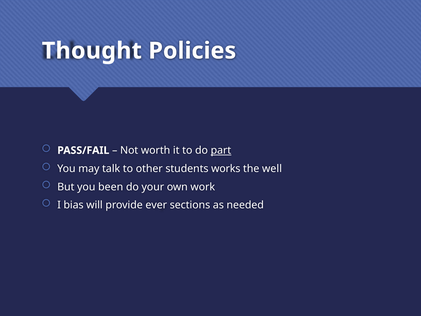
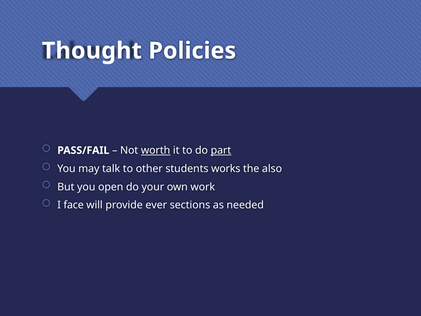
worth underline: none -> present (156, 150)
well: well -> also (272, 169)
been: been -> open (111, 187)
bias: bias -> face (74, 205)
